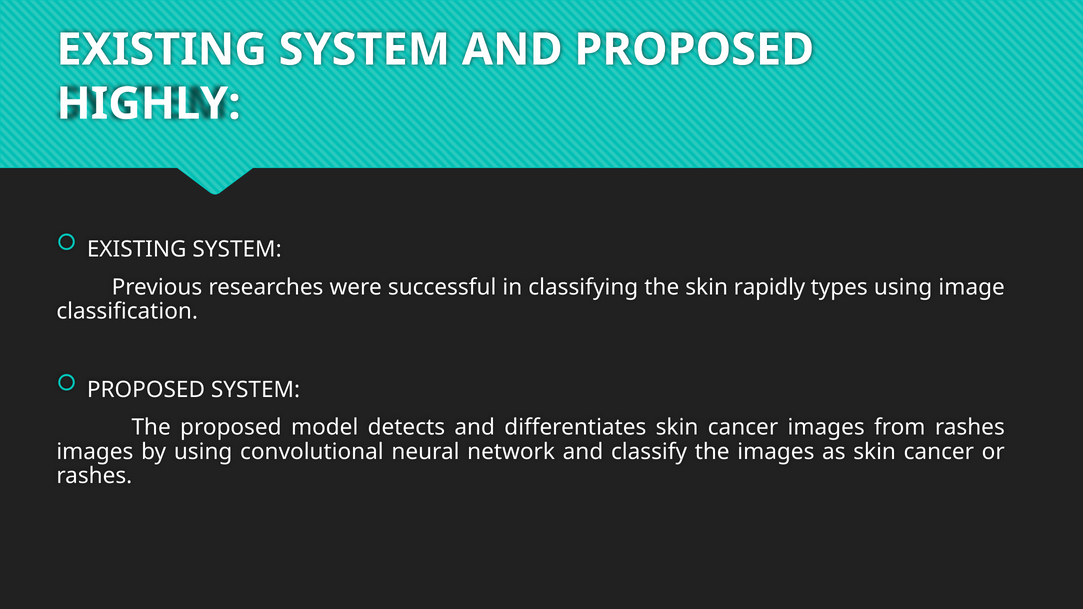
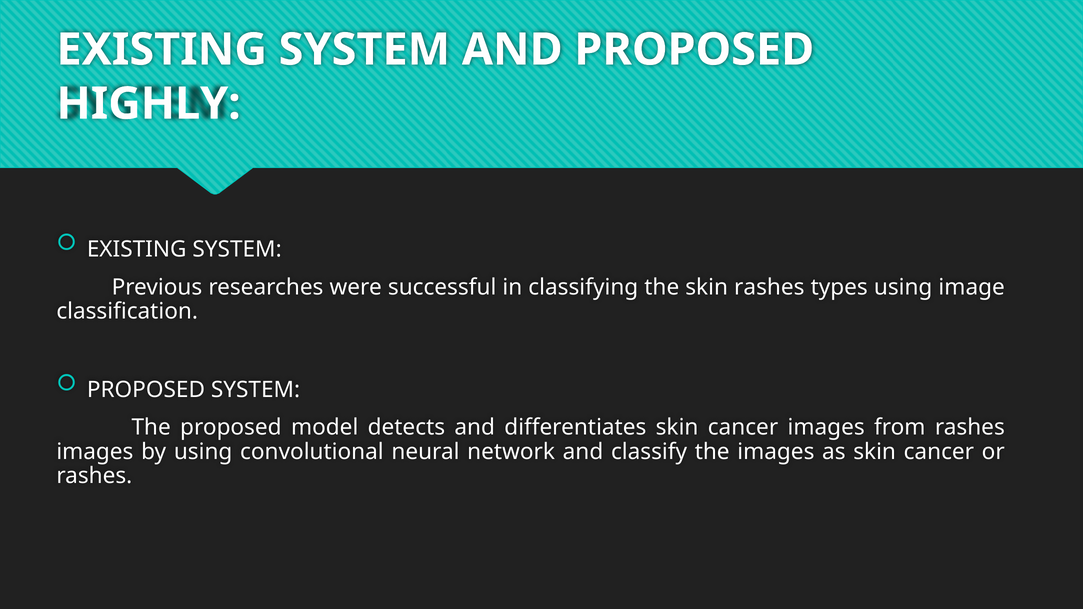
skin rapidly: rapidly -> rashes (769, 287)
